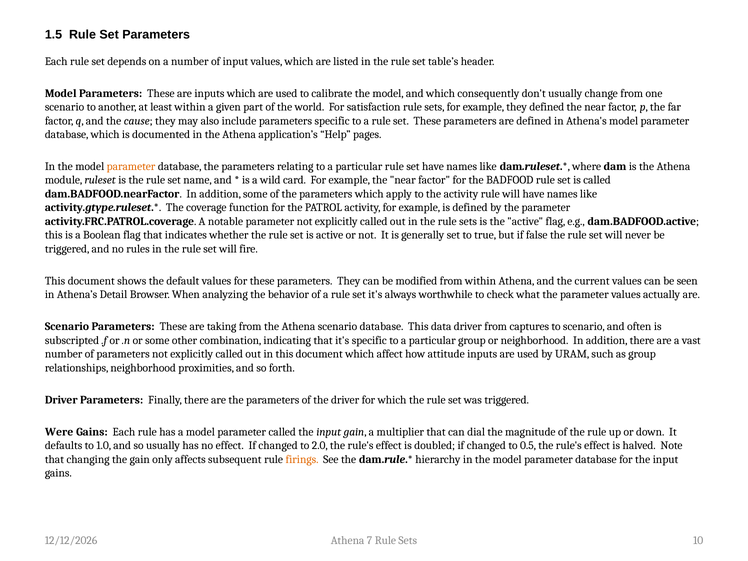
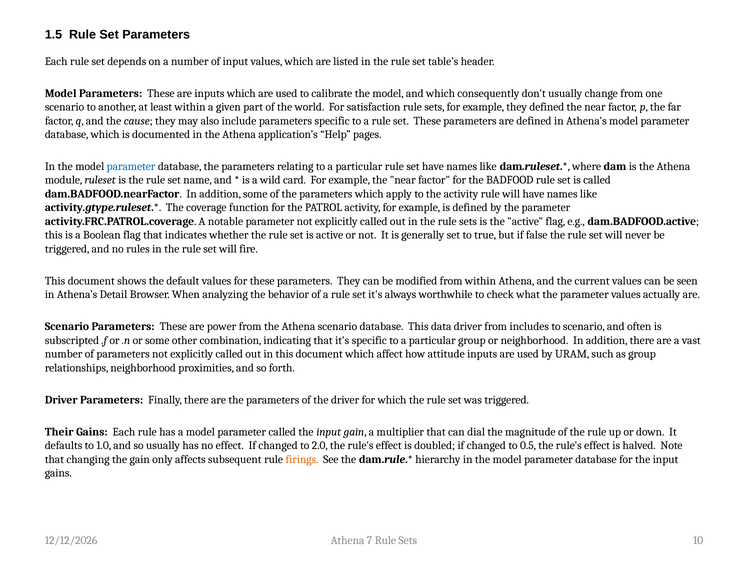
parameter colour: orange -> blue (131, 167)
taking: taking -> power (222, 327)
captures: captures -> includes (529, 327)
Were: Were -> Their (59, 432)
